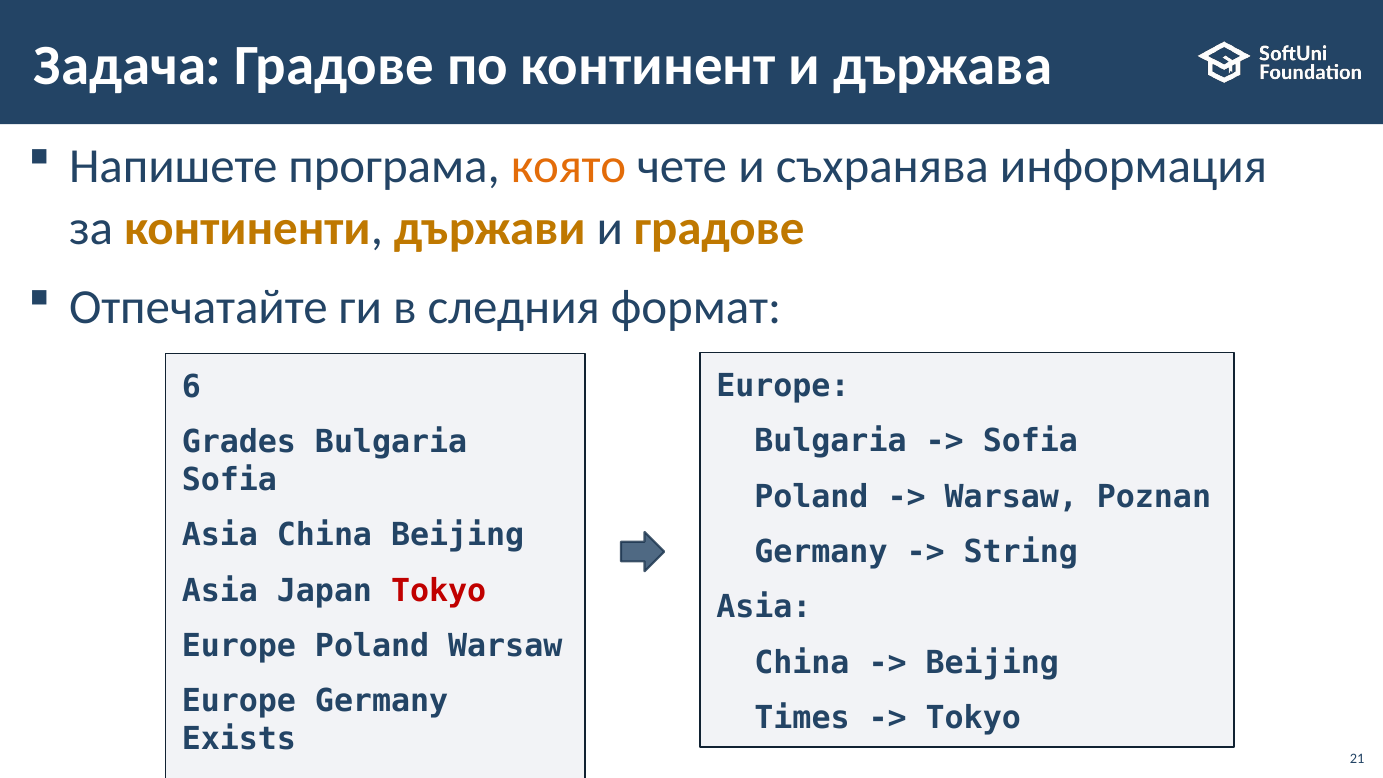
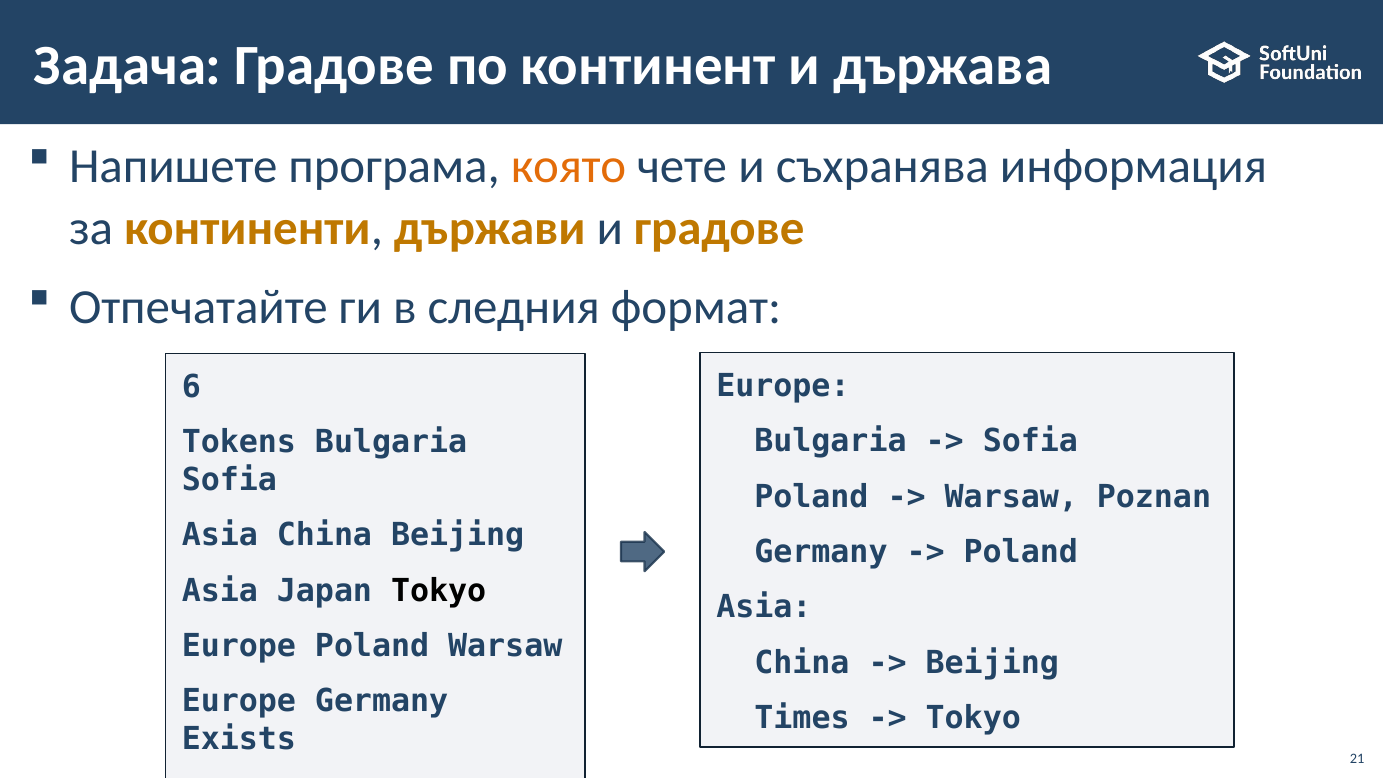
Grades: Grades -> Tokens (239, 442)
String: String -> Poland (1021, 552)
Tokyo colour: red -> black (439, 591)
